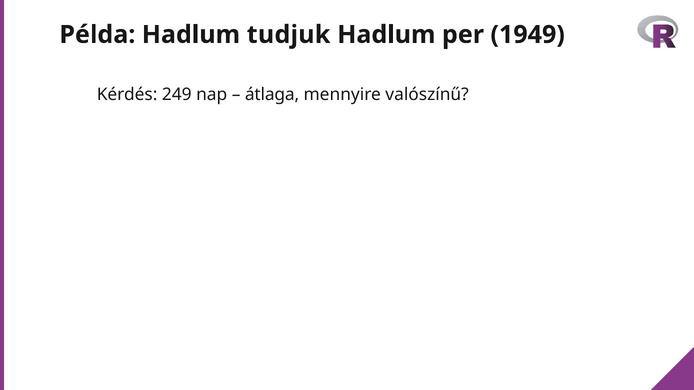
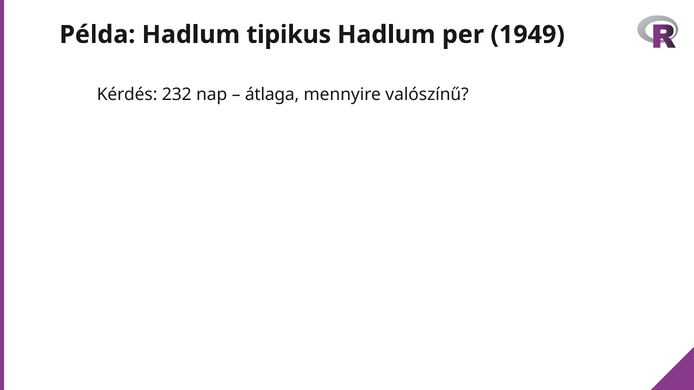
tudjuk: tudjuk -> tipikus (289, 35)
249: 249 -> 232 (177, 95)
